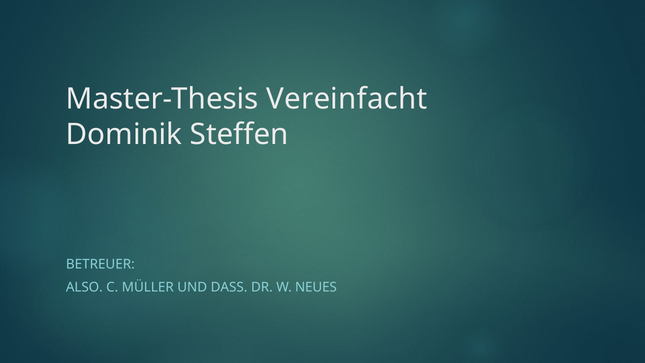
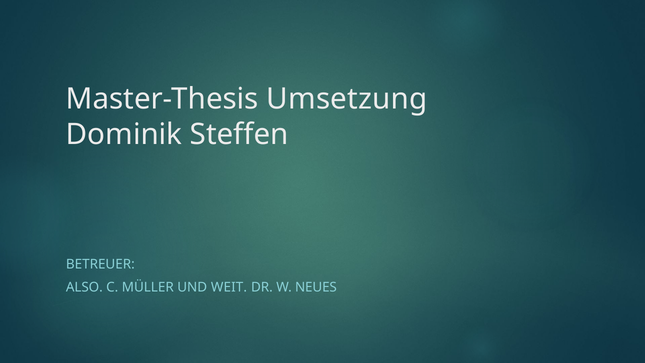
Vereinfacht: Vereinfacht -> Umsetzung (347, 99)
DASS: DASS -> WEIT (229, 287)
